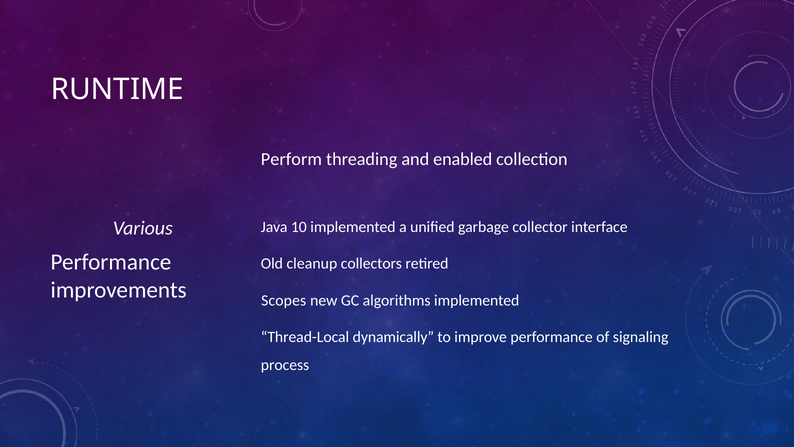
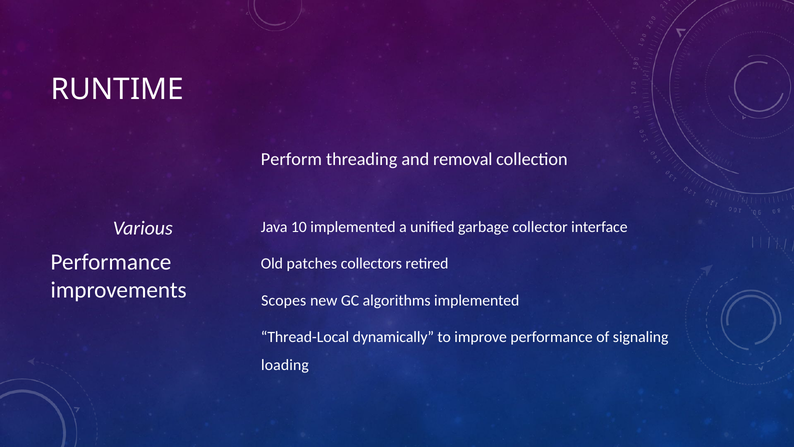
enabled: enabled -> removal (463, 159)
cleanup: cleanup -> patches (312, 264)
process: process -> loading (285, 365)
